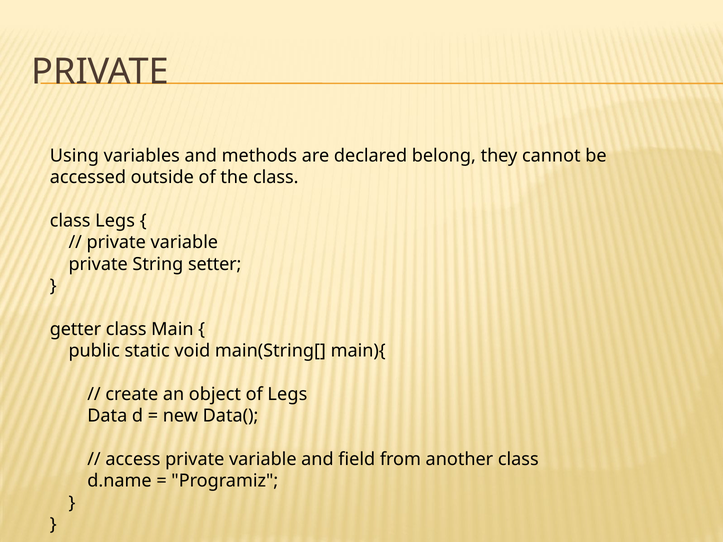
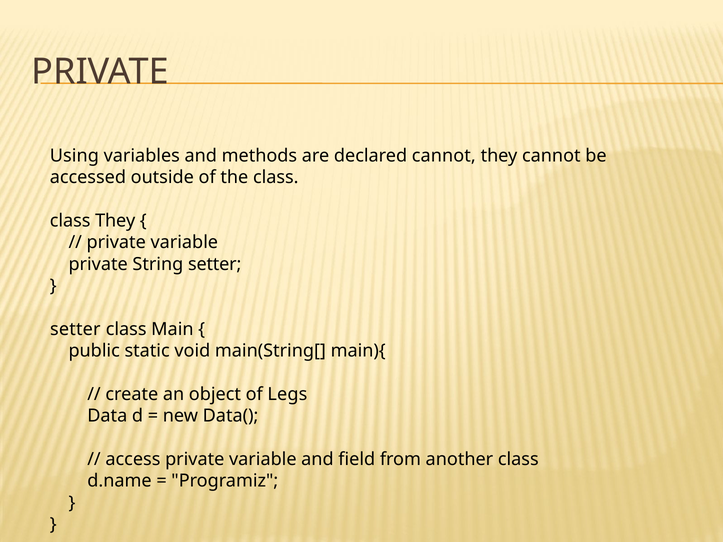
declared belong: belong -> cannot (444, 156)
class Legs: Legs -> They (115, 221)
getter: getter -> setter (75, 329)
